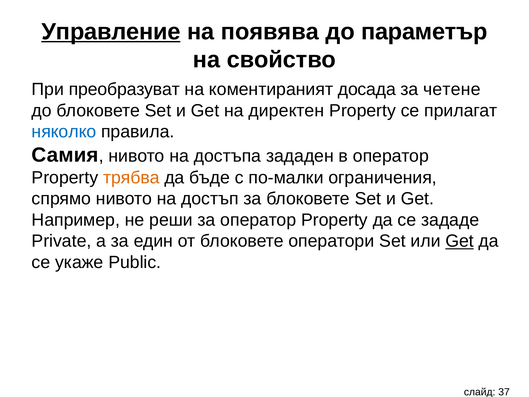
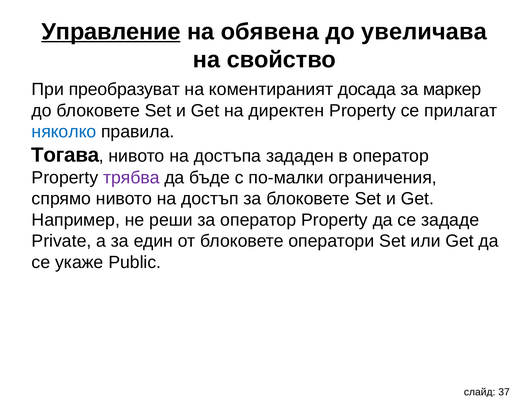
появява: появява -> обявена (270, 32)
параметър: параметър -> увеличава (424, 32)
четене: четене -> маркер (452, 89)
Самия: Самия -> Тогава (65, 155)
трябва colour: orange -> purple (131, 178)
Get underline: present -> none (460, 241)
